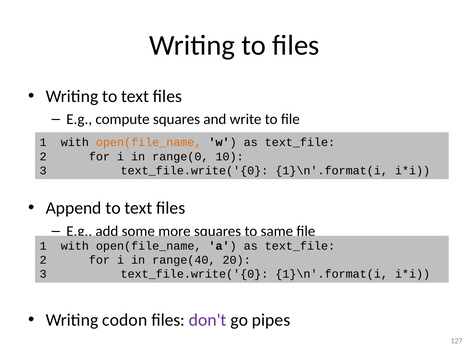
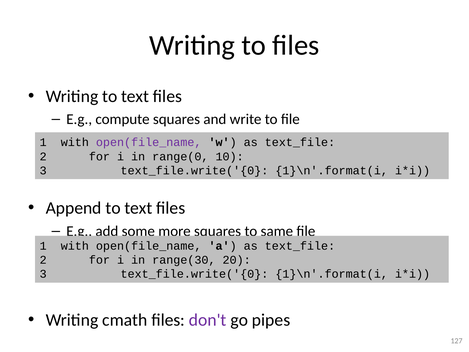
open(file_name colour: orange -> purple (149, 142)
range(40: range(40 -> range(30 (184, 260)
codon: codon -> cmath (125, 320)
